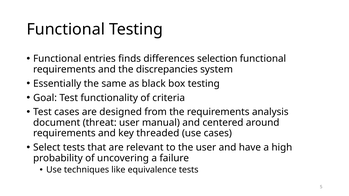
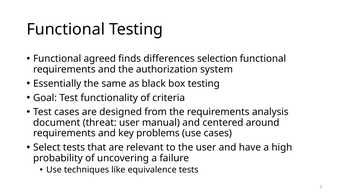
entries: entries -> agreed (100, 59)
discrepancies: discrepancies -> authorization (167, 69)
threaded: threaded -> problems (158, 133)
